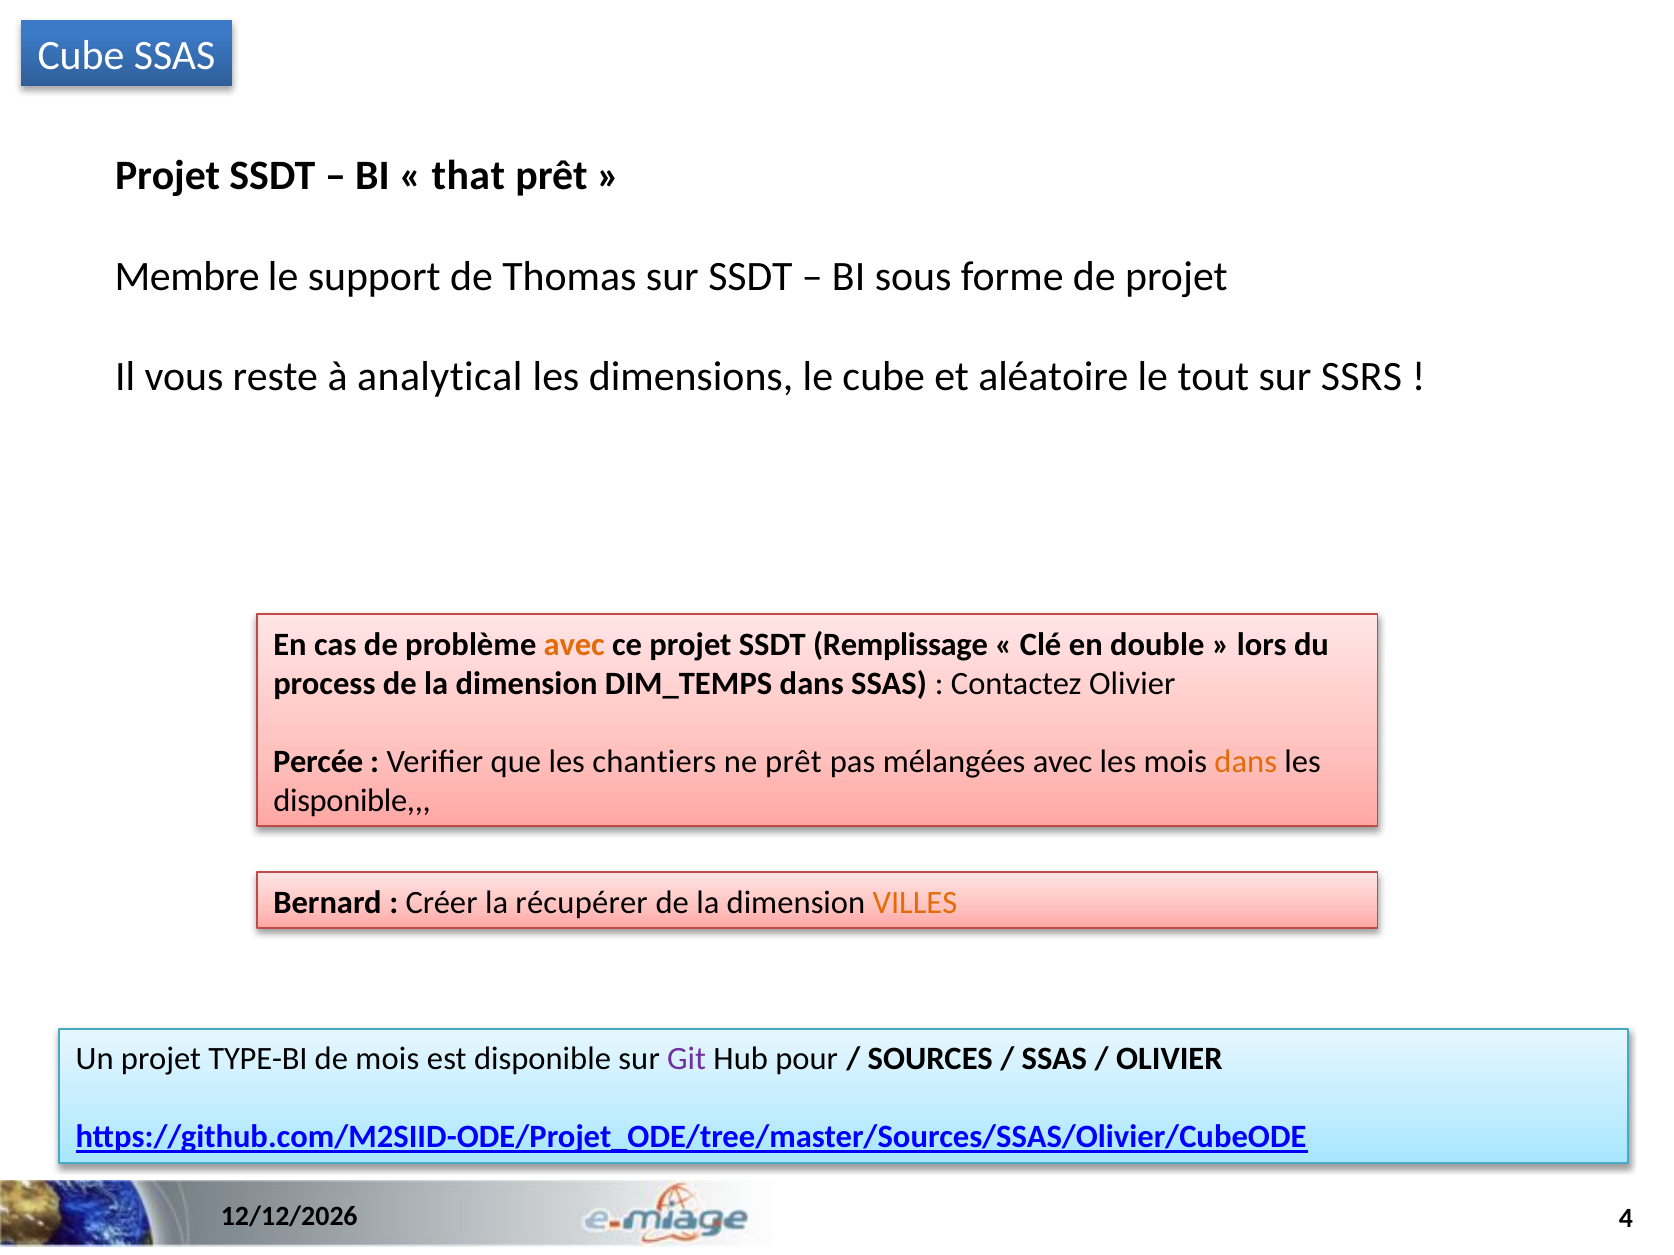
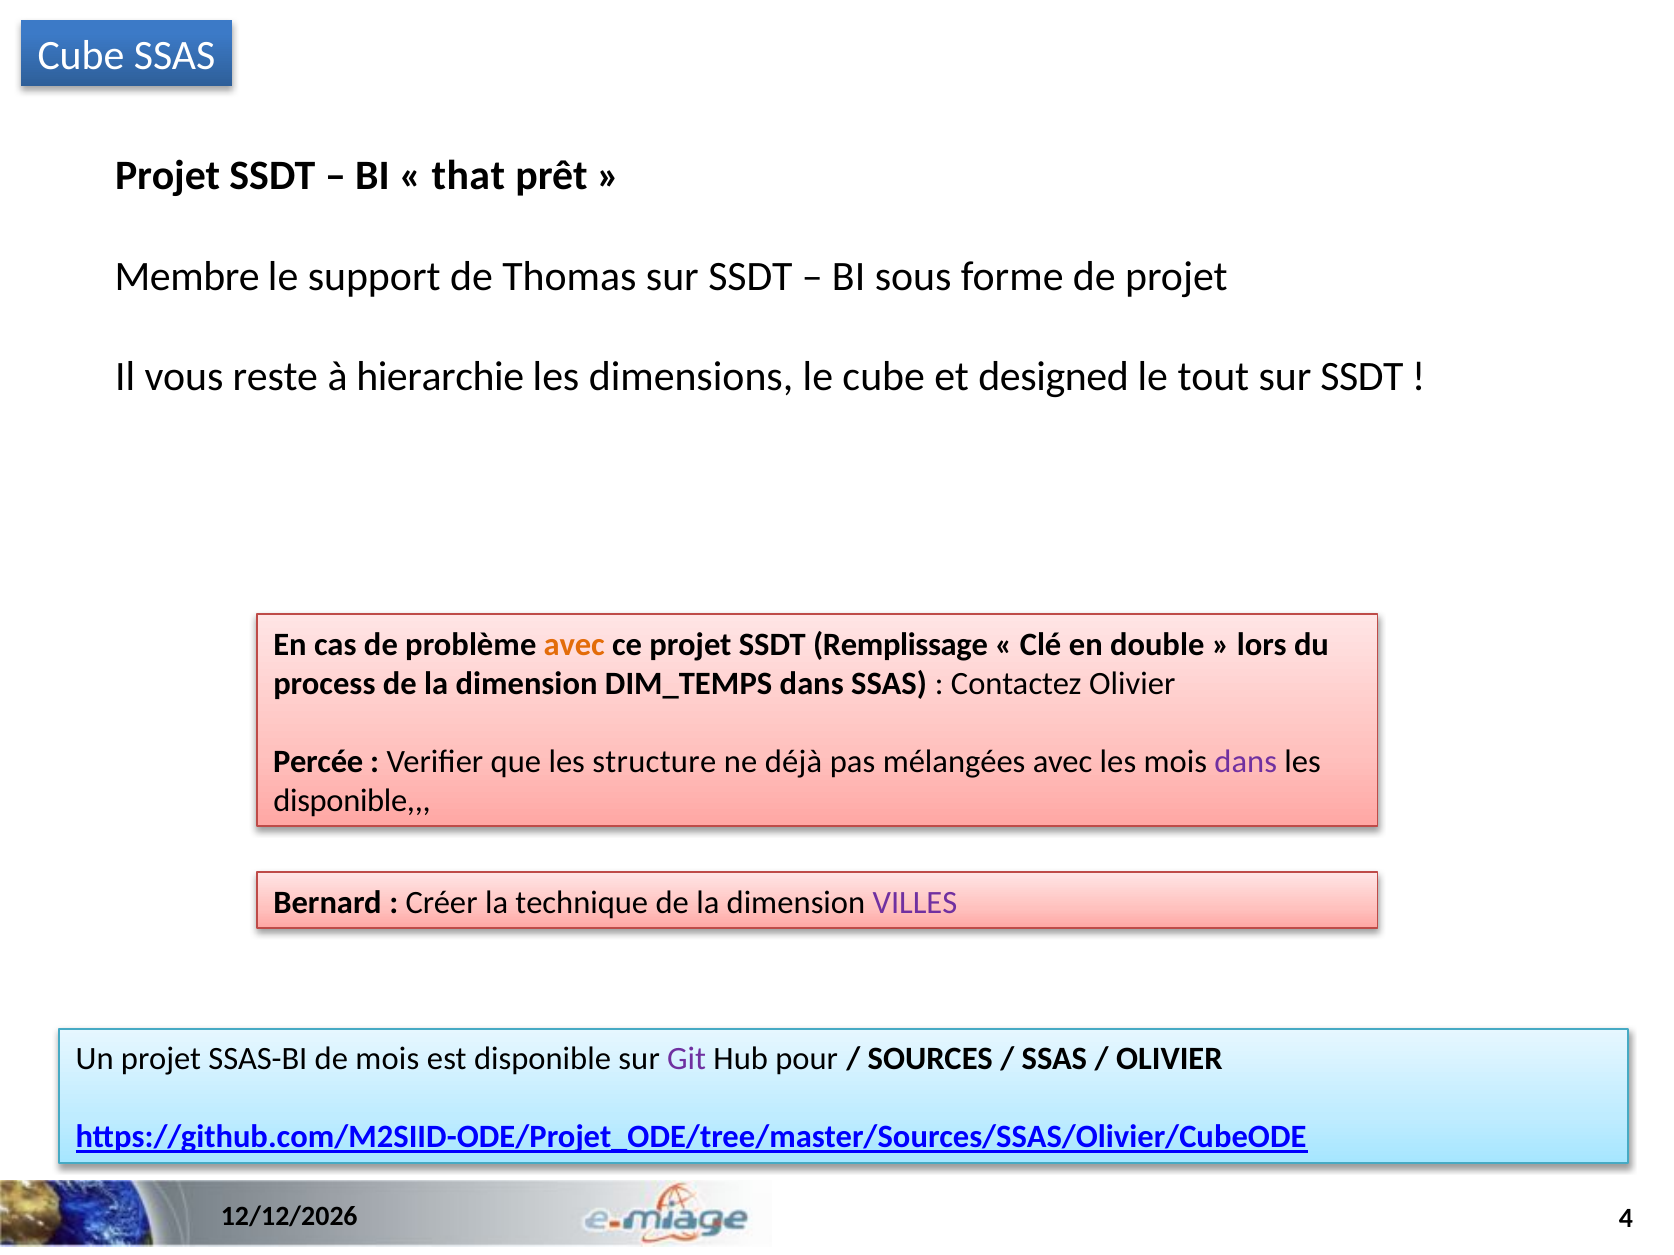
analytical: analytical -> hierarchie (440, 377)
aléatoire: aléatoire -> designed (1054, 377)
tout sur SSRS: SSRS -> SSDT (1362, 377)
chantiers: chantiers -> structure (654, 762)
ne prêt: prêt -> déjà (794, 762)
dans colour: orange -> purple (1246, 762)
récupérer: récupérer -> technique (582, 903)
VILLES colour: orange -> purple (915, 903)
TYPE-BI: TYPE-BI -> SSAS-BI (258, 1059)
